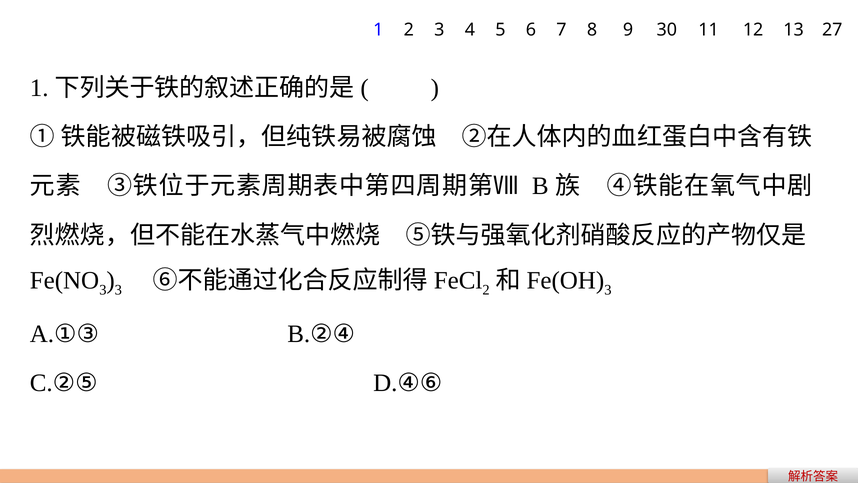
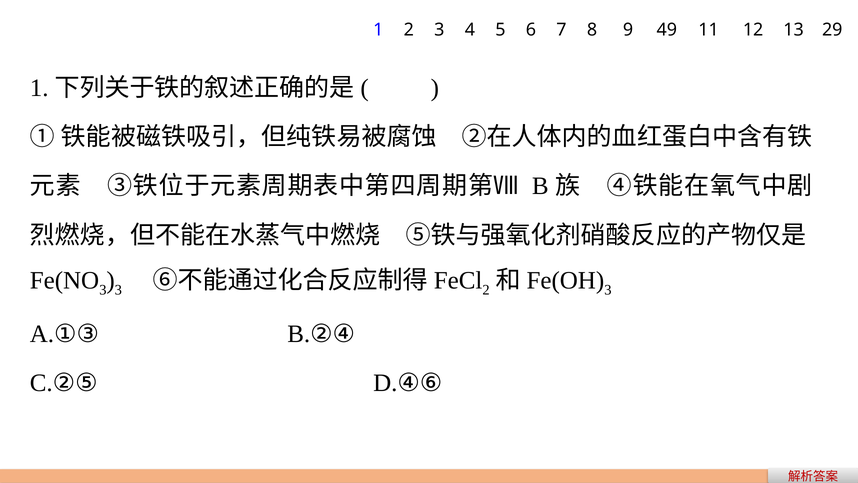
30: 30 -> 49 (667, 30)
27: 27 -> 29 (832, 30)
